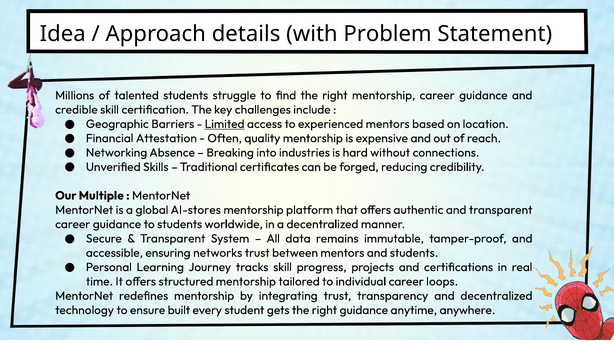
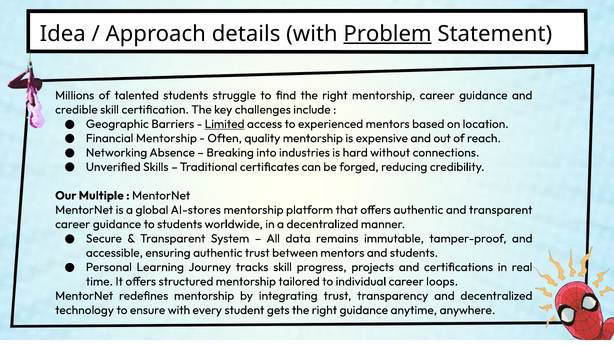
Problem underline: none -> present (388, 34)
Financial Attestation: Attestation -> Mentorship (166, 138)
ensuring networks: networks -> authentic (218, 253)
ensure built: built -> with (179, 310)
